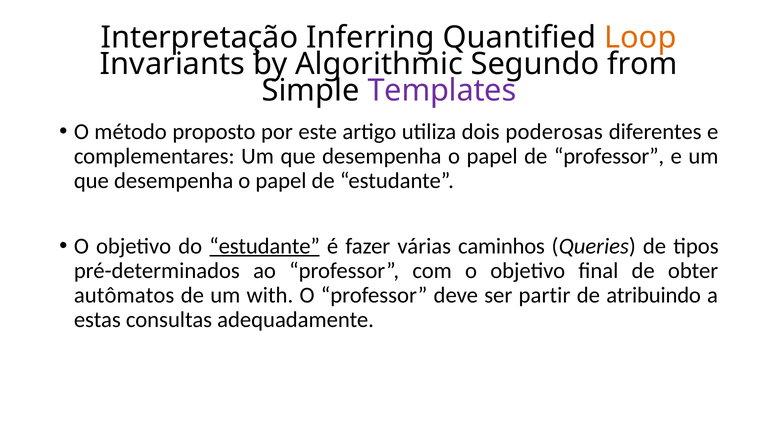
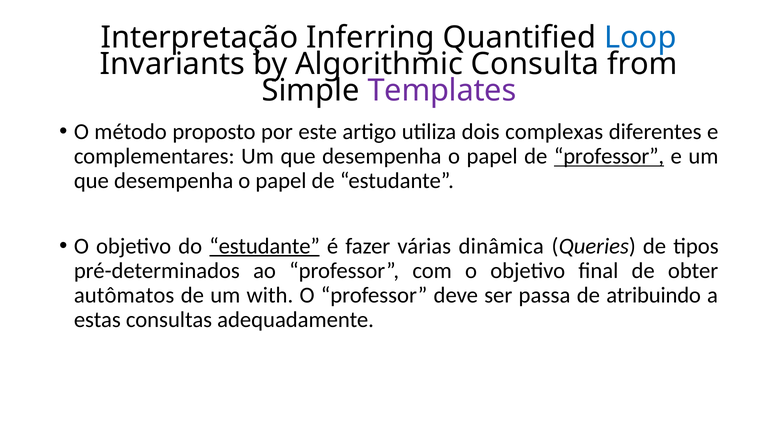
Loop colour: orange -> blue (640, 37)
Segundo: Segundo -> Consulta (535, 64)
poderosas: poderosas -> complexas (554, 132)
professor underline: none -> present (609, 156)
caminhos: caminhos -> dinâmica (501, 246)
partir: partir -> passa (545, 295)
